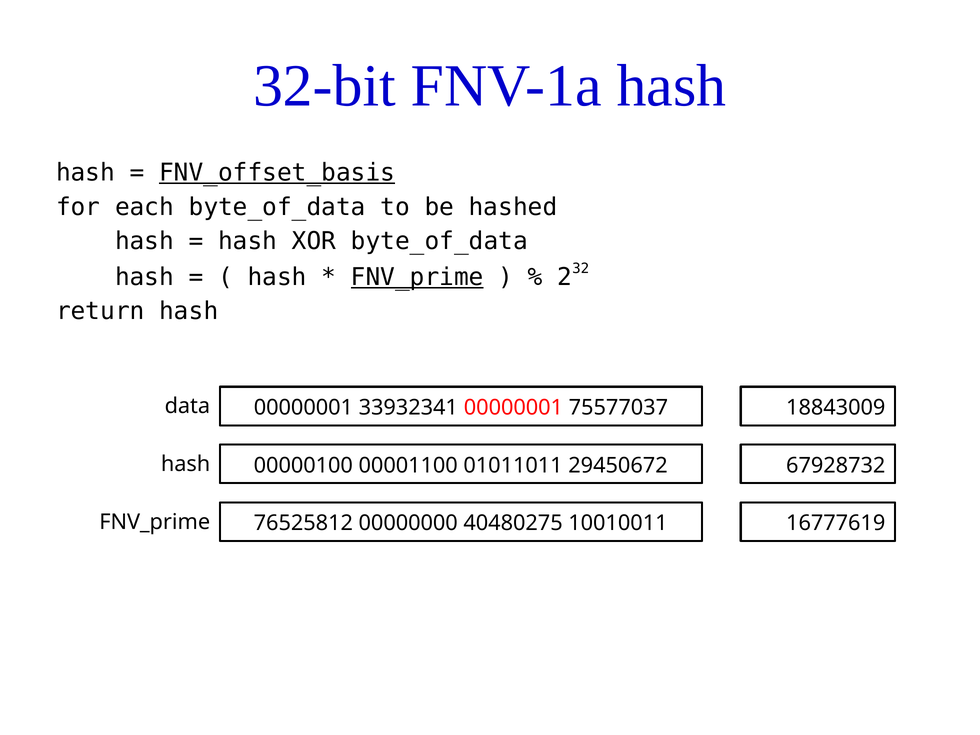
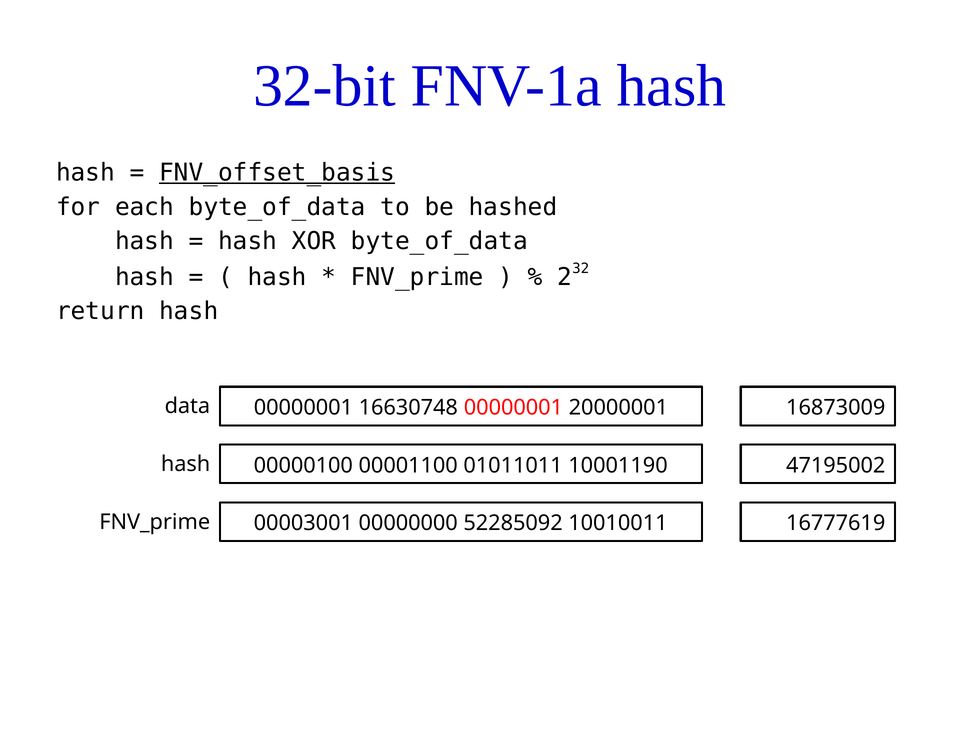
FNV_prime underline: present -> none (417, 277)
33932341: 33932341 -> 16630748 (408, 408)
75577037: 75577037 -> 20000001 (618, 408)
18843009: 18843009 -> 16873009 (836, 408)
29450672: 29450672 -> 10001190 (618, 465)
67928732: 67928732 -> 47195002 (836, 465)
76525812: 76525812 -> 00003001 (303, 523)
40480275: 40480275 -> 52285092 (513, 523)
